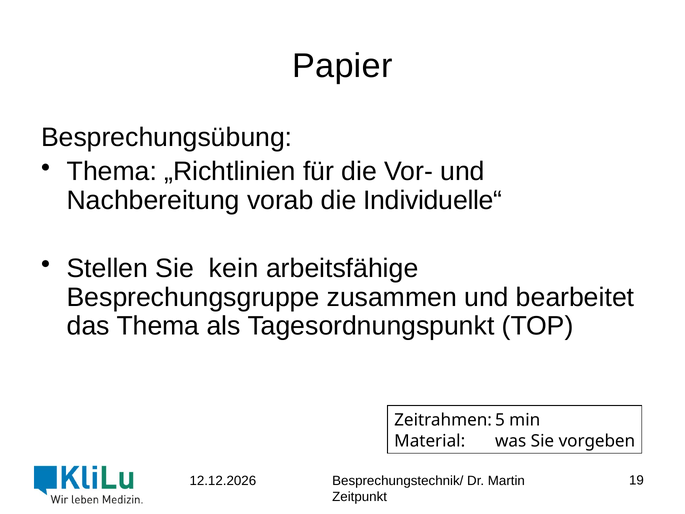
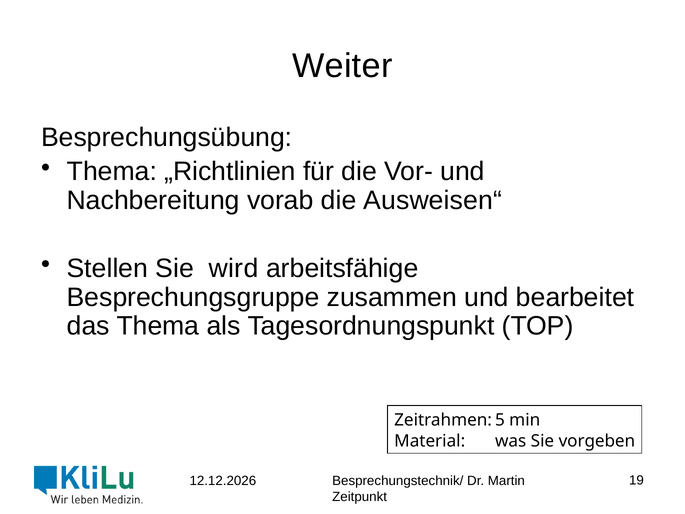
Papier: Papier -> Weiter (342, 66)
Individuelle“: Individuelle“ -> Ausweisen“ (433, 200)
kein: kein -> wird (234, 268)
